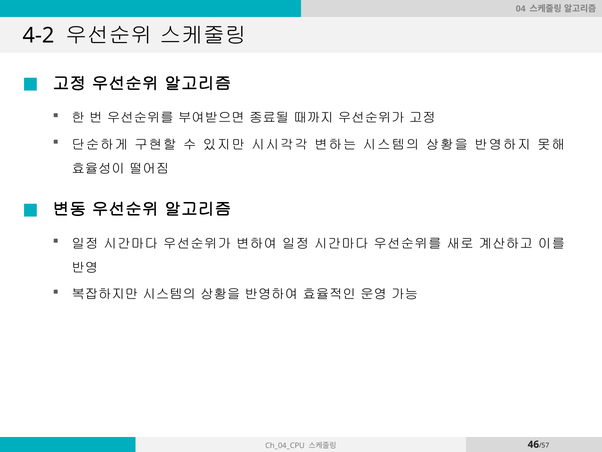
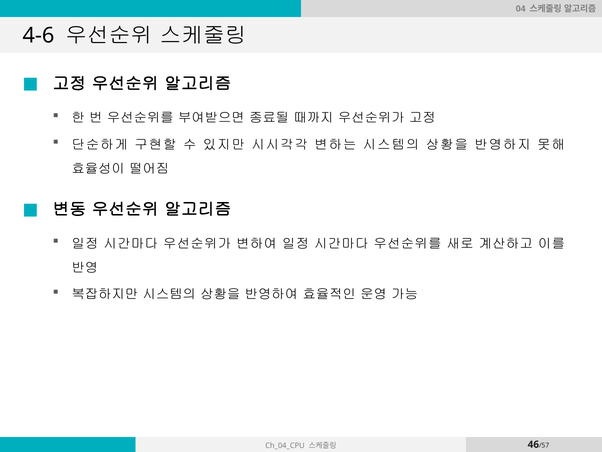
4-2: 4-2 -> 4-6 (38, 36)
